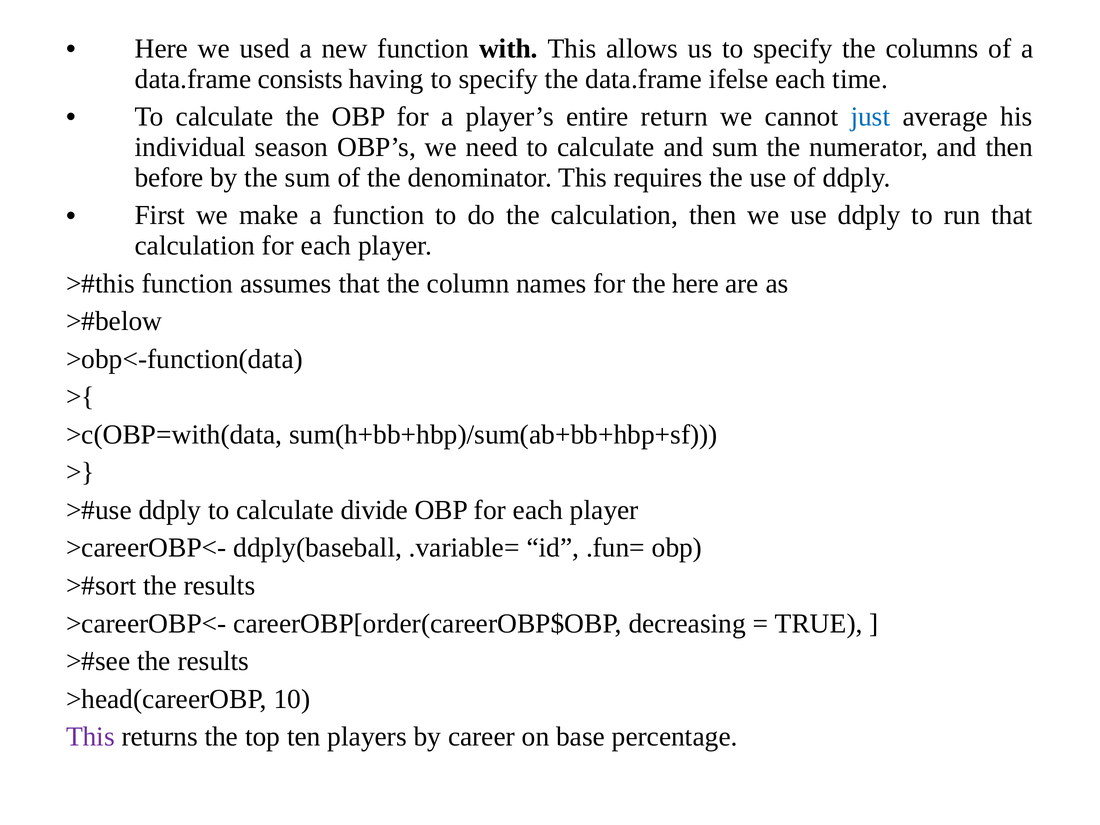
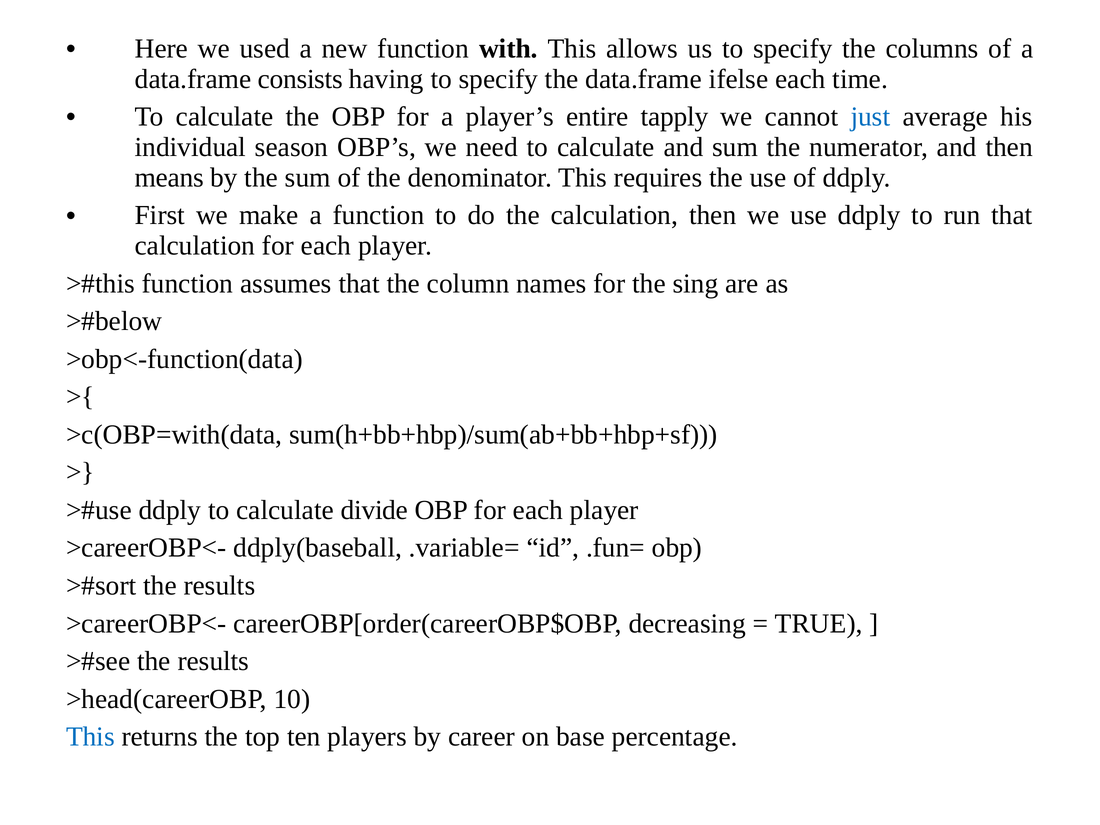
return: return -> tapply (675, 117)
before: before -> means (169, 178)
the here: here -> sing (695, 284)
This colour: purple -> blue (90, 737)
